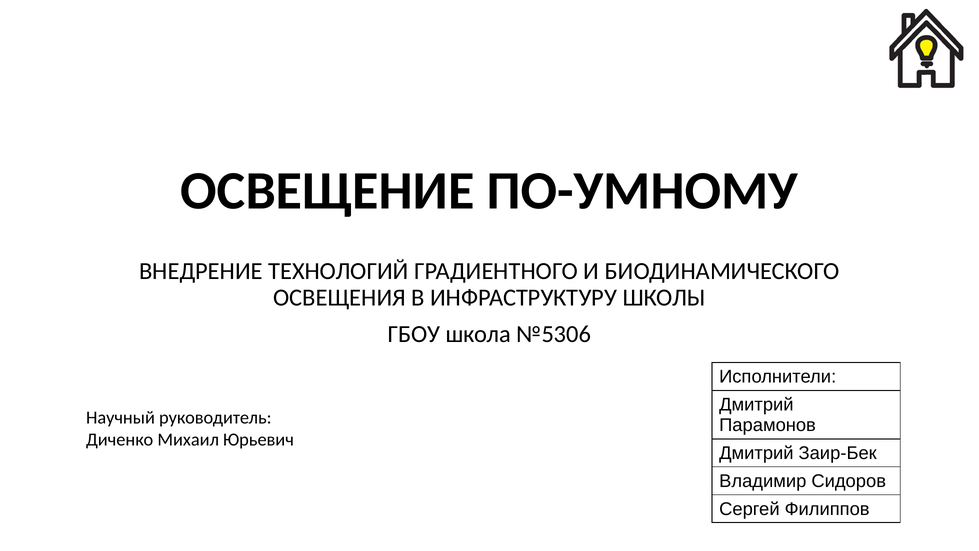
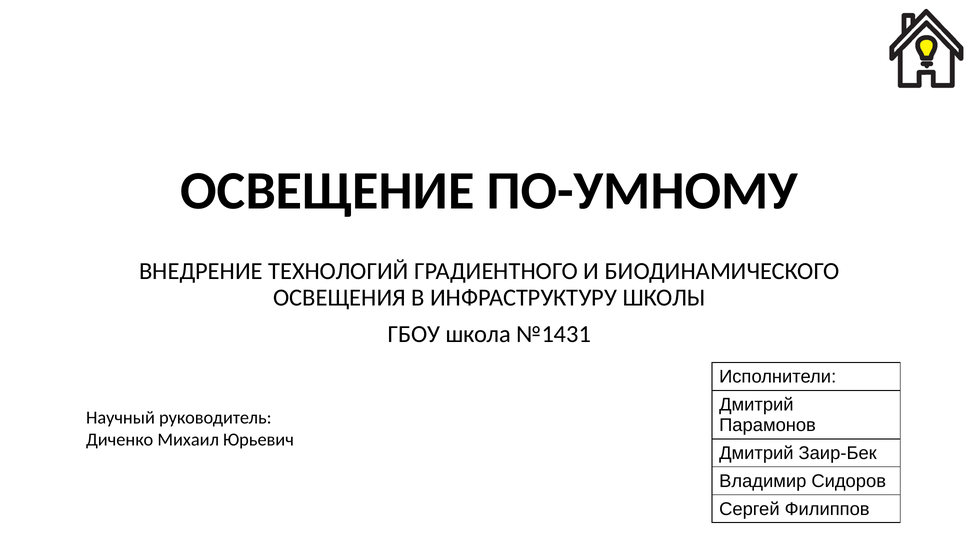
№5306: №5306 -> №1431 (554, 334)
